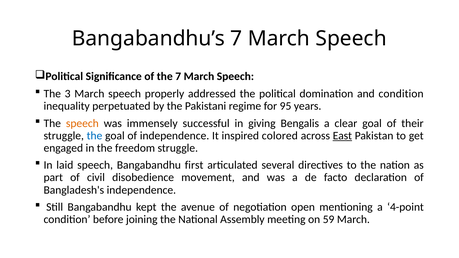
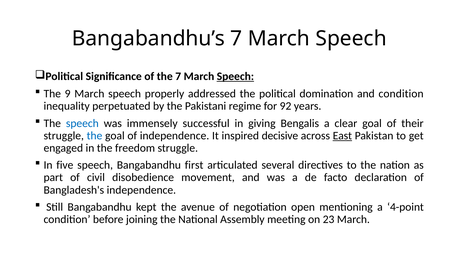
Speech underline: none -> present (235, 77)
3: 3 -> 9 (68, 94)
95: 95 -> 92 (286, 106)
speech colour: orange -> blue (82, 123)
colored: colored -> decisive (280, 136)
laid: laid -> five (65, 165)
59: 59 -> 23 (329, 220)
